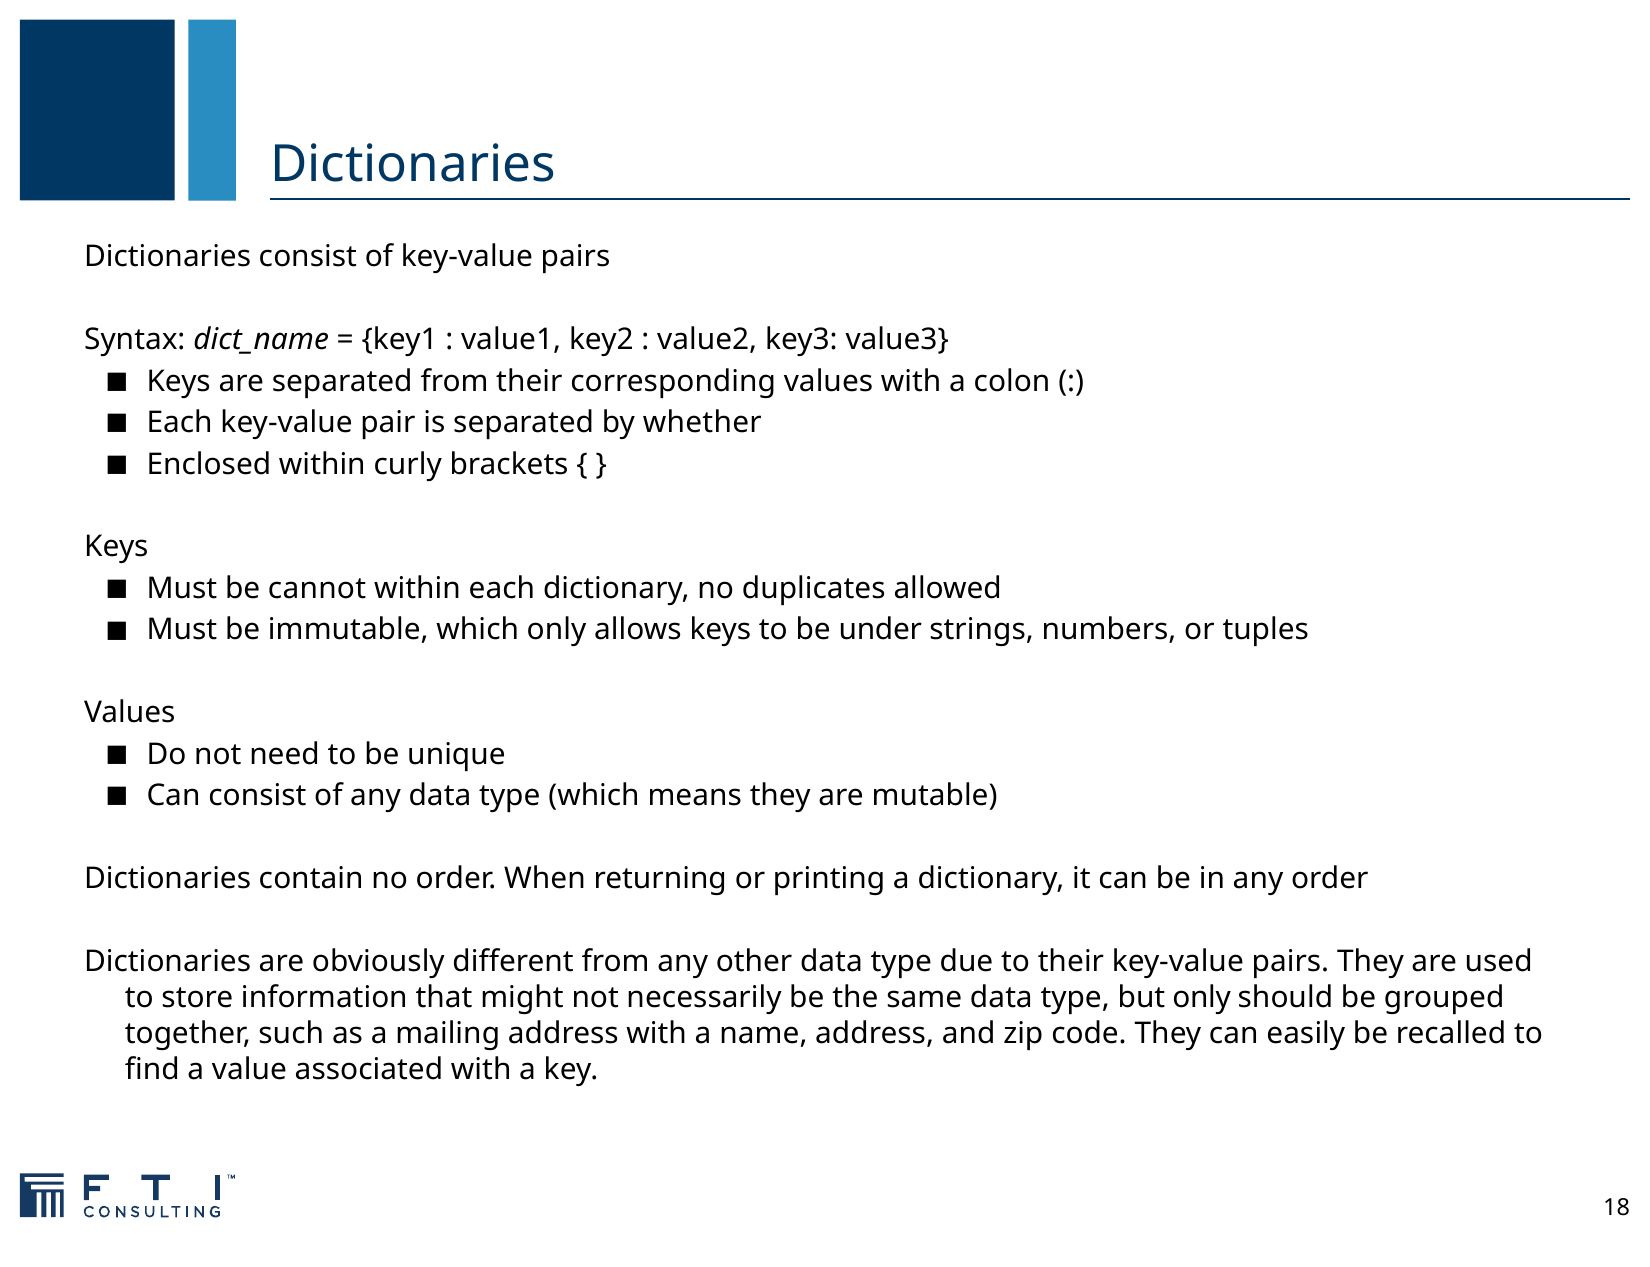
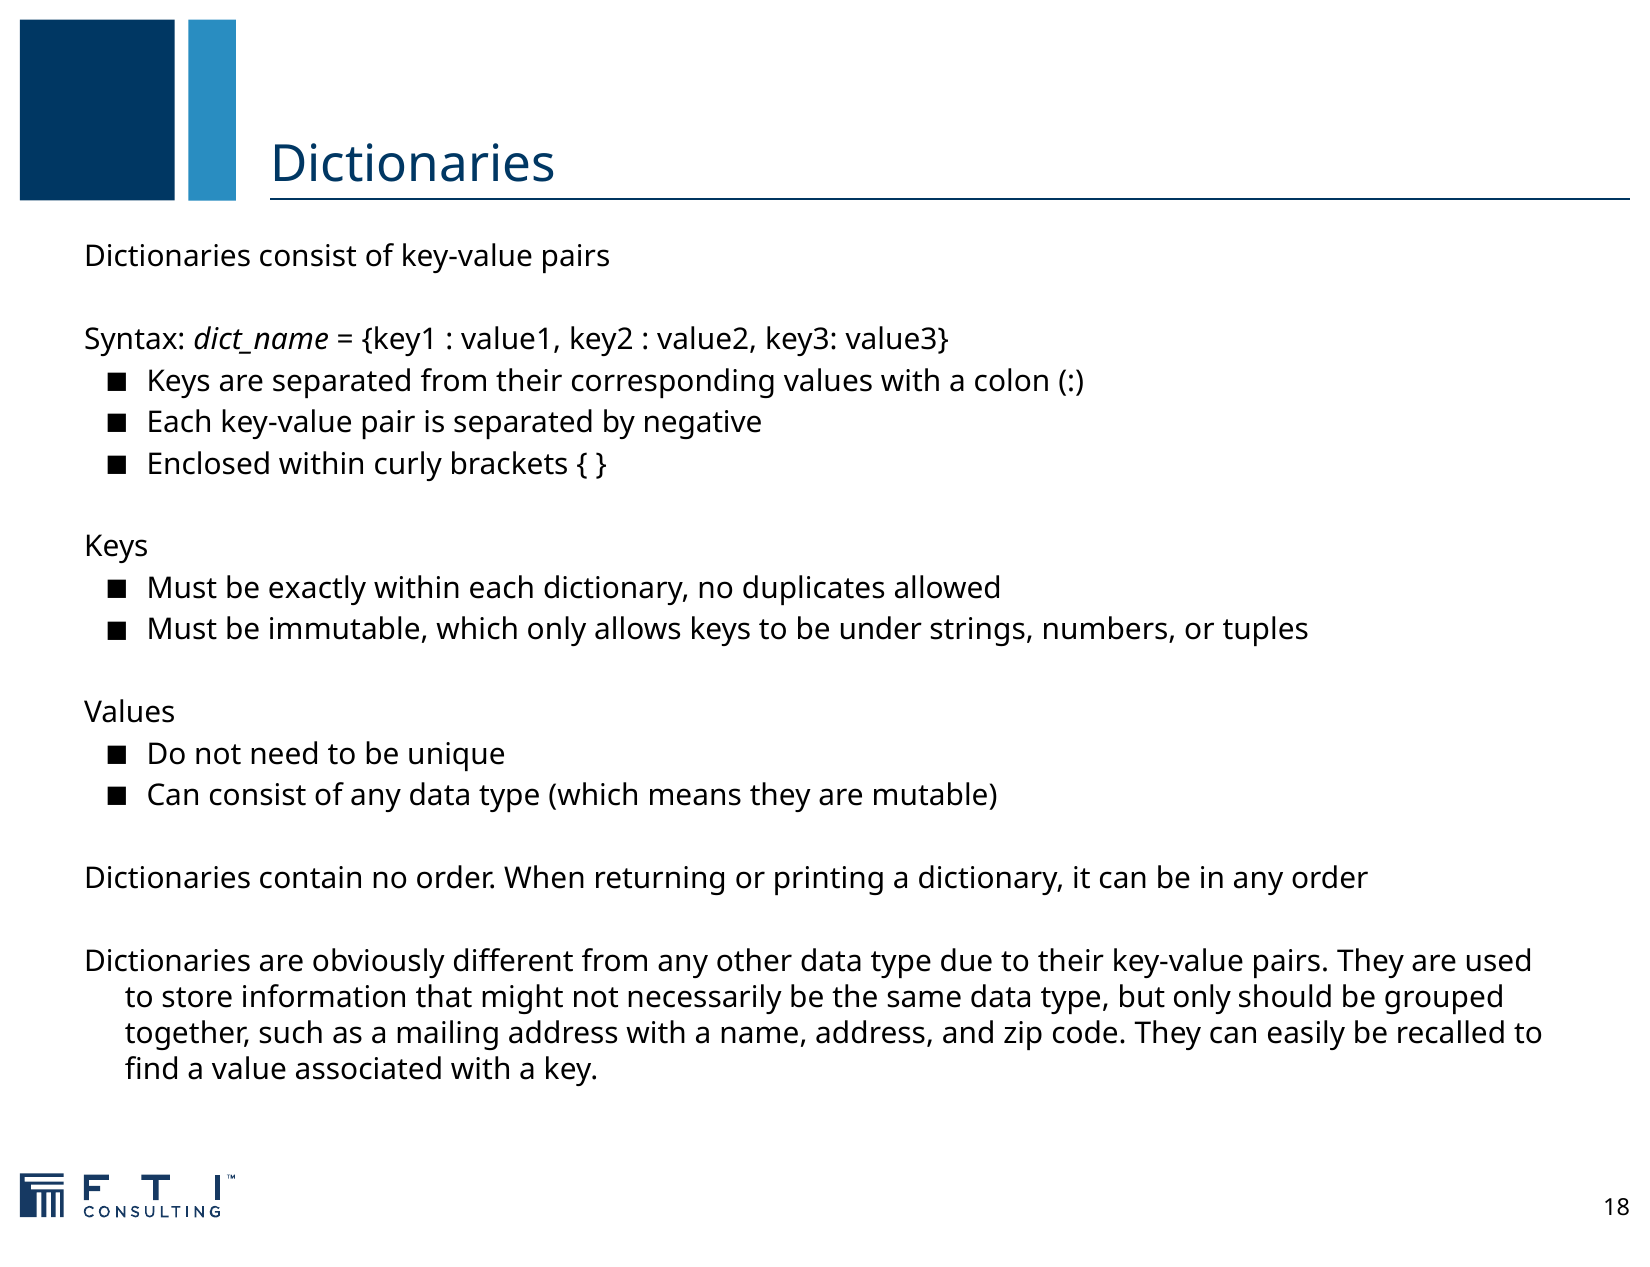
whether: whether -> negative (702, 422)
cannot: cannot -> exactly (317, 588)
